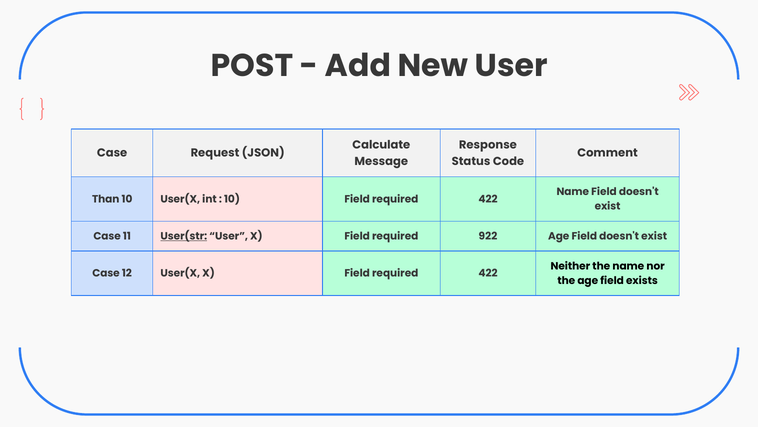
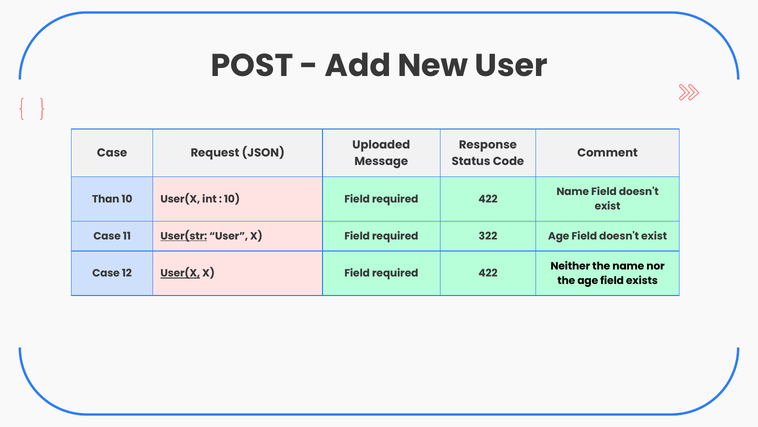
Calculate: Calculate -> Uploaded (381, 145)
922: 922 -> 322 (488, 236)
User(X underline: none -> present (180, 273)
